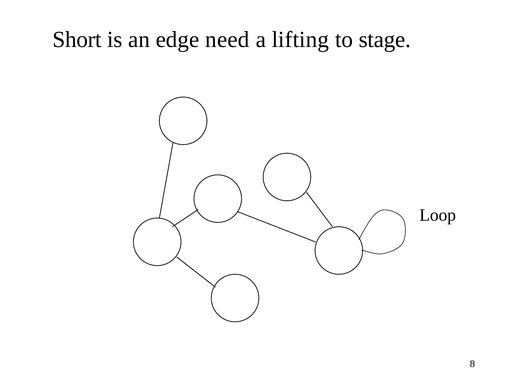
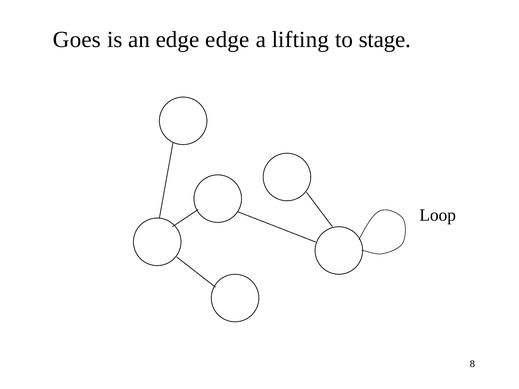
Short: Short -> Goes (77, 40)
edge need: need -> edge (227, 40)
